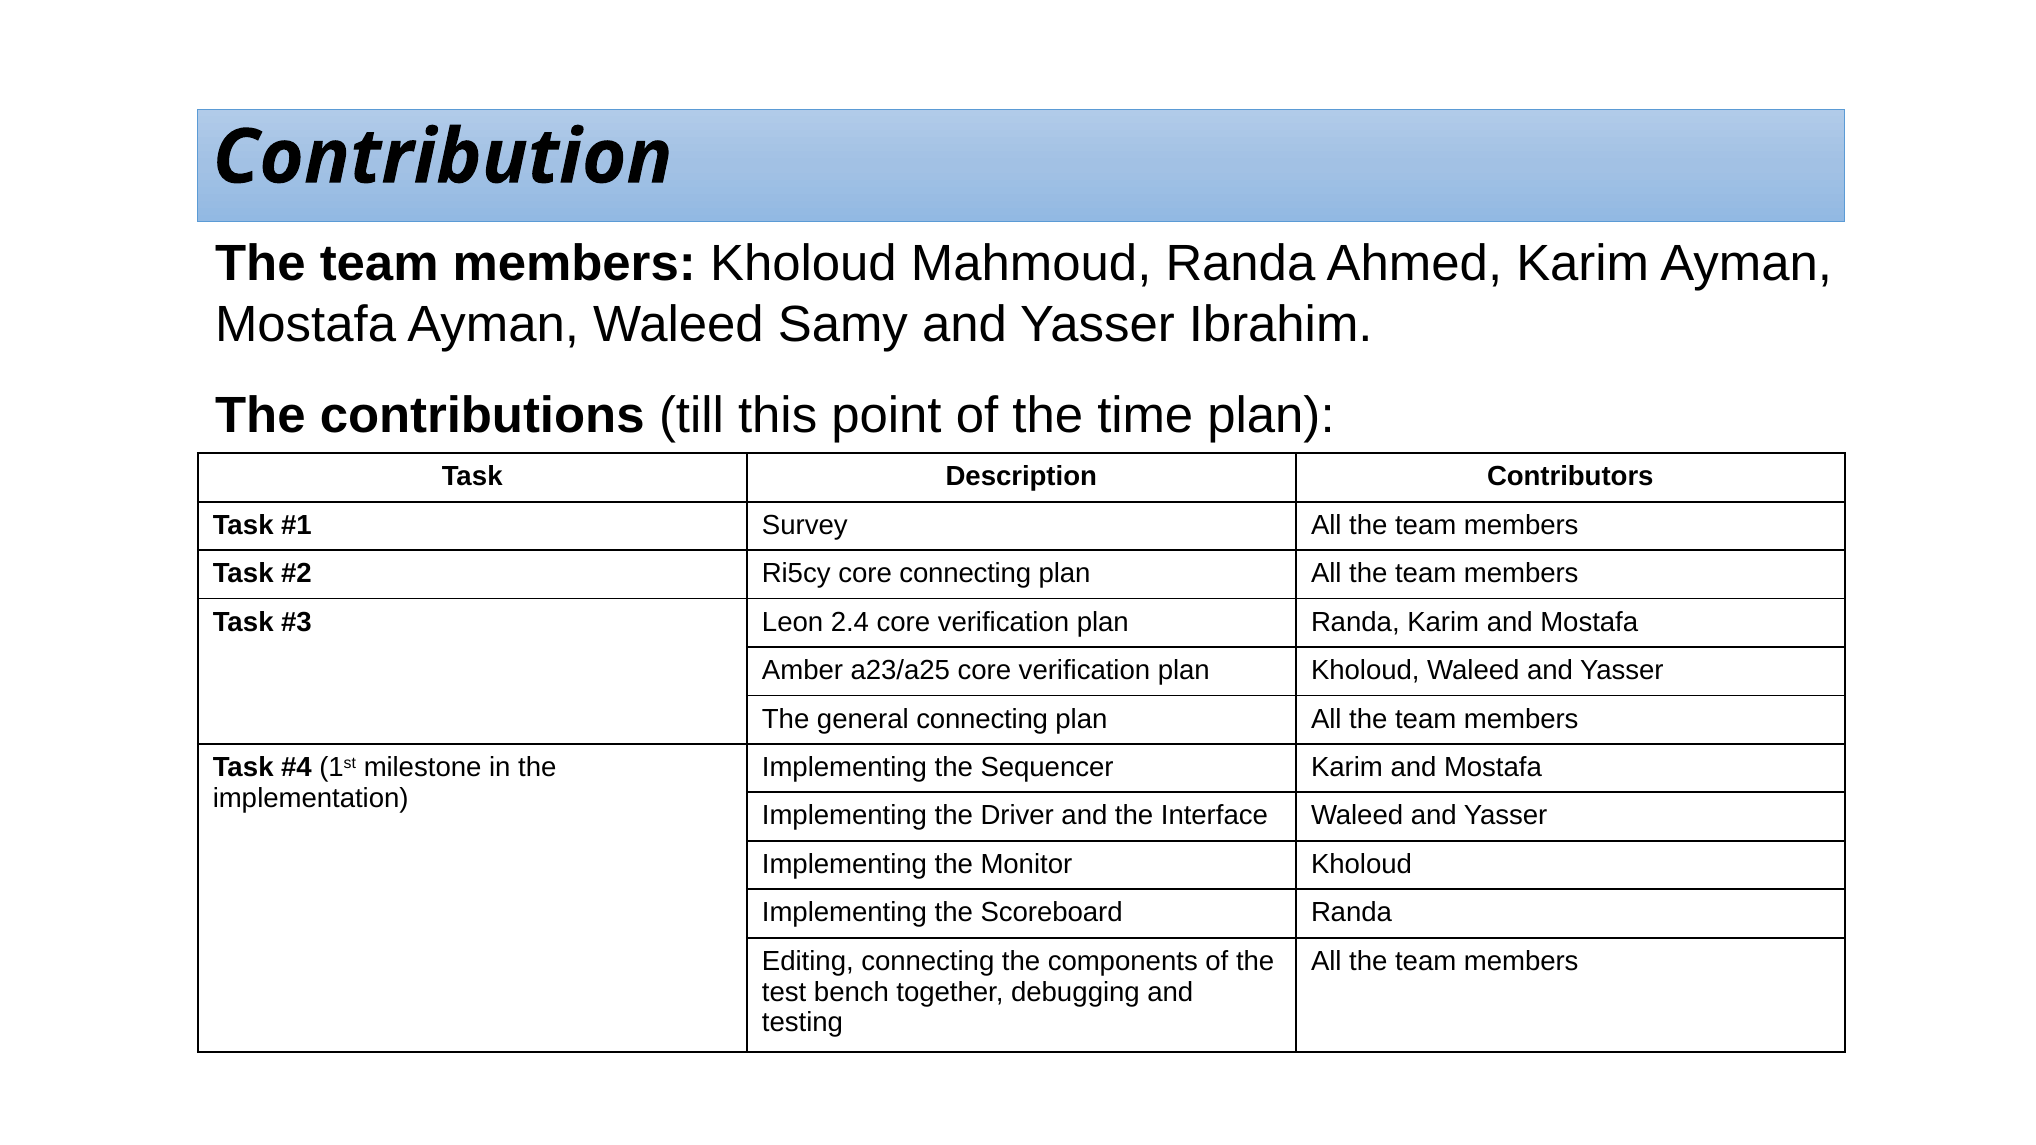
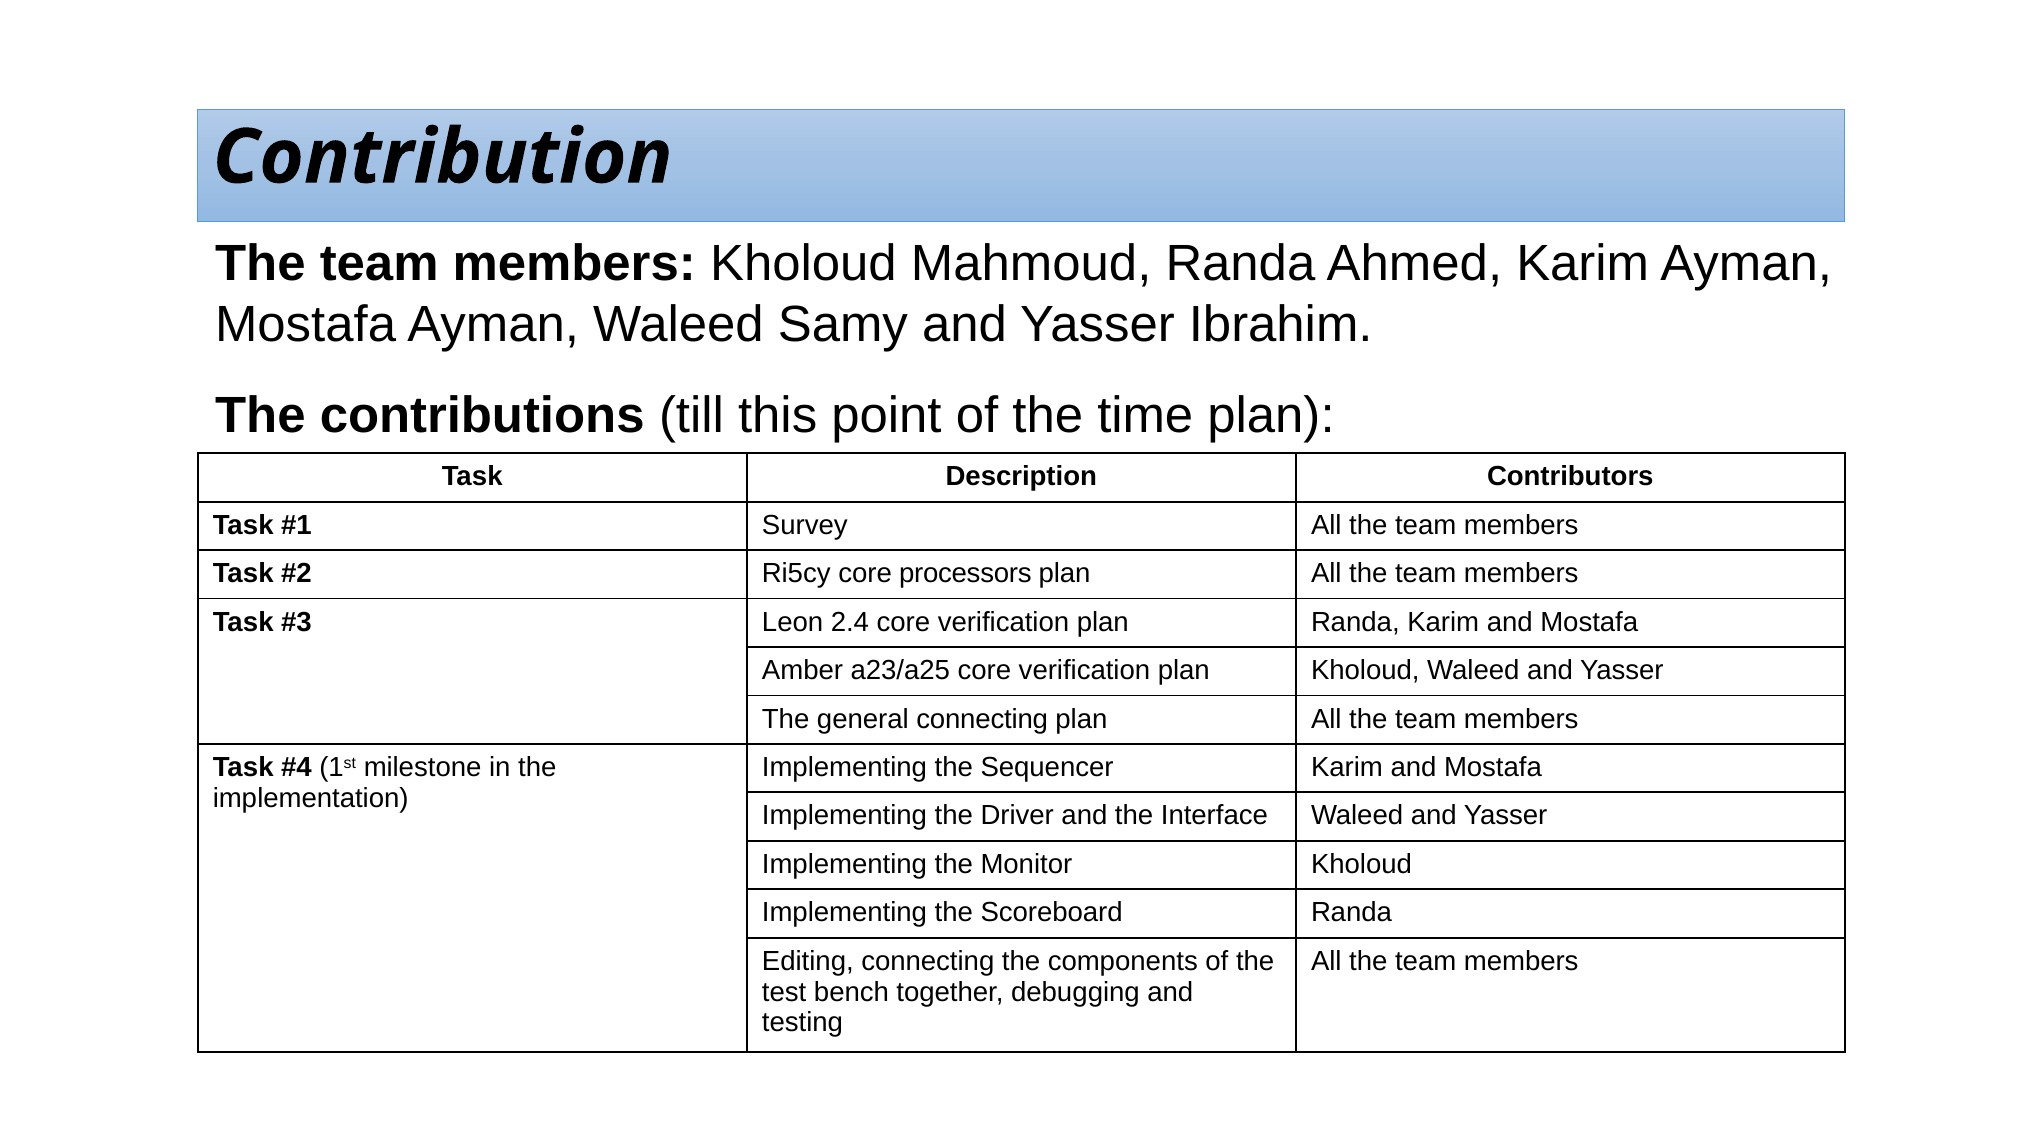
core connecting: connecting -> processors (965, 574)
